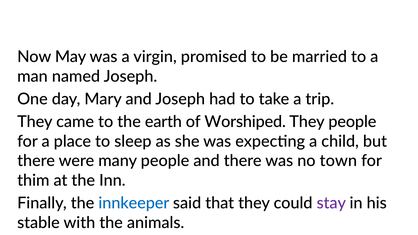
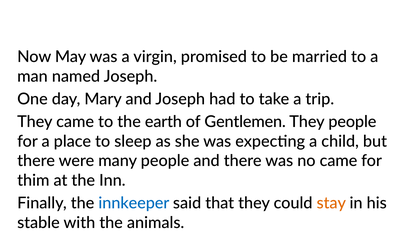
Worshiped: Worshiped -> Gentlemen (245, 122)
no town: town -> came (338, 161)
stay colour: purple -> orange (331, 203)
